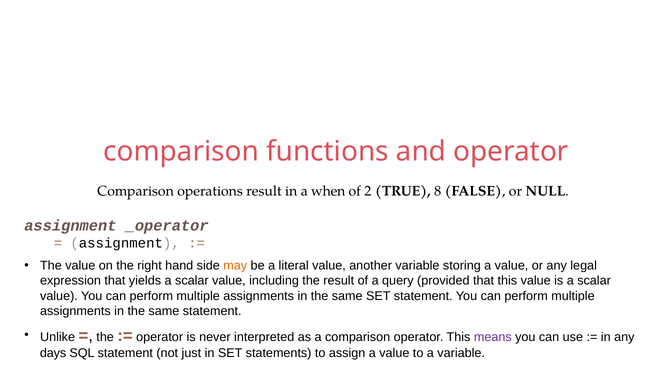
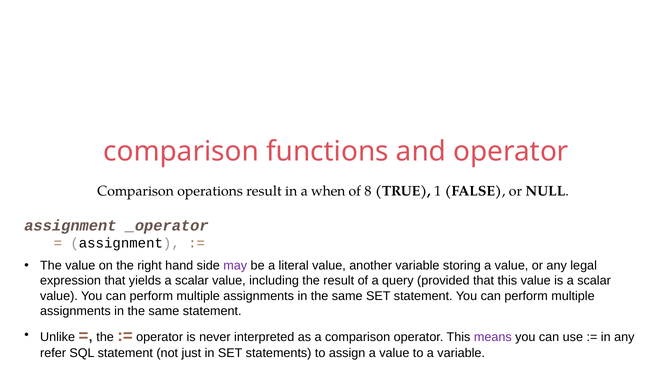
2: 2 -> 8 (368, 191)
8: 8 -> 1 (438, 191)
may colour: orange -> purple (235, 266)
days: days -> refer (53, 353)
